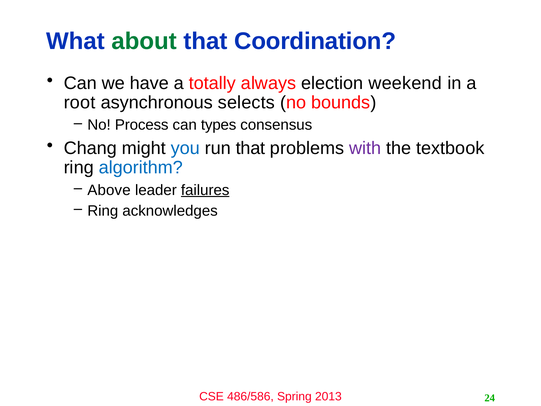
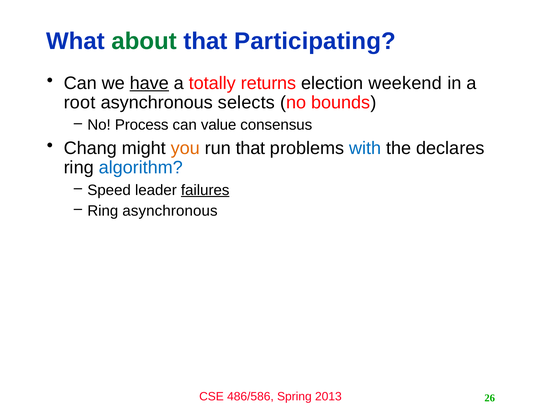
Coordination: Coordination -> Participating (315, 41)
have underline: none -> present (149, 83)
always: always -> returns (269, 83)
types: types -> value (219, 125)
you colour: blue -> orange (185, 148)
with colour: purple -> blue (365, 148)
textbook: textbook -> declares (450, 148)
Above: Above -> Speed (109, 190)
Ring acknowledges: acknowledges -> asynchronous (170, 211)
24: 24 -> 26 (490, 398)
